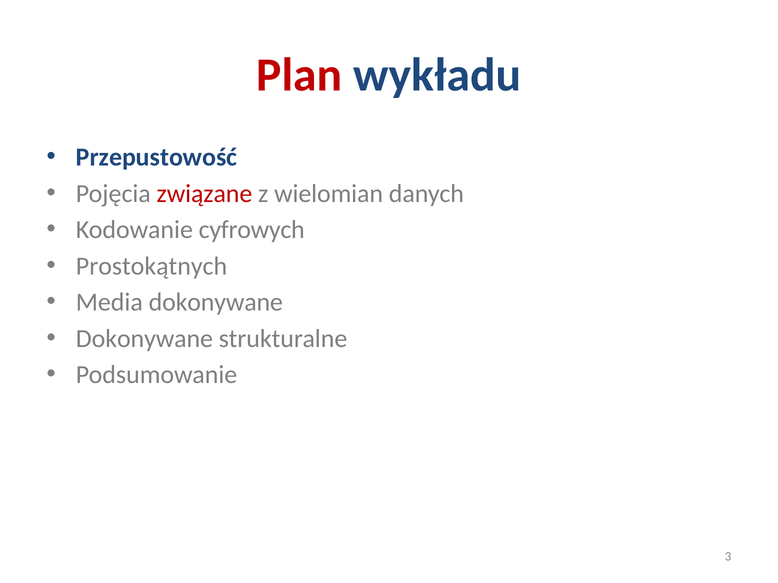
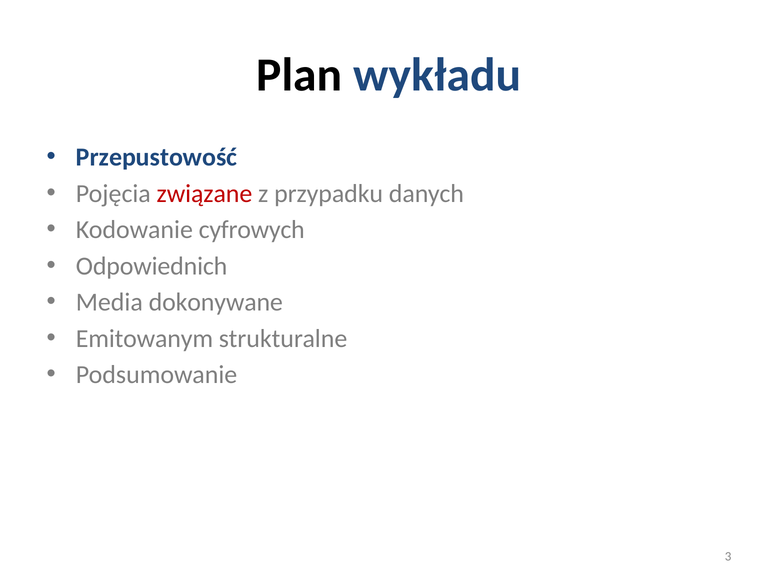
Plan colour: red -> black (299, 75)
wielomian: wielomian -> przypadku (329, 194)
Prostokątnych: Prostokątnych -> Odpowiednich (152, 266)
Dokonywane: Dokonywane -> Emitowanym (144, 339)
